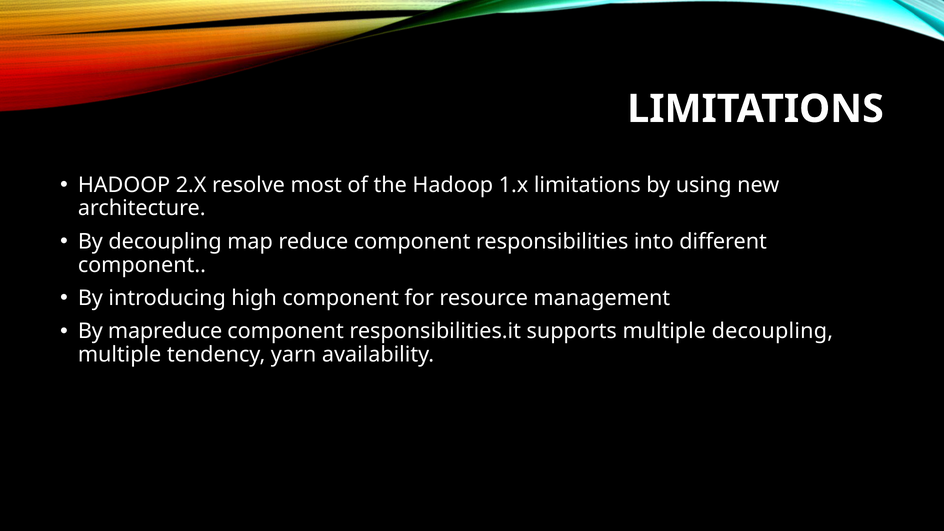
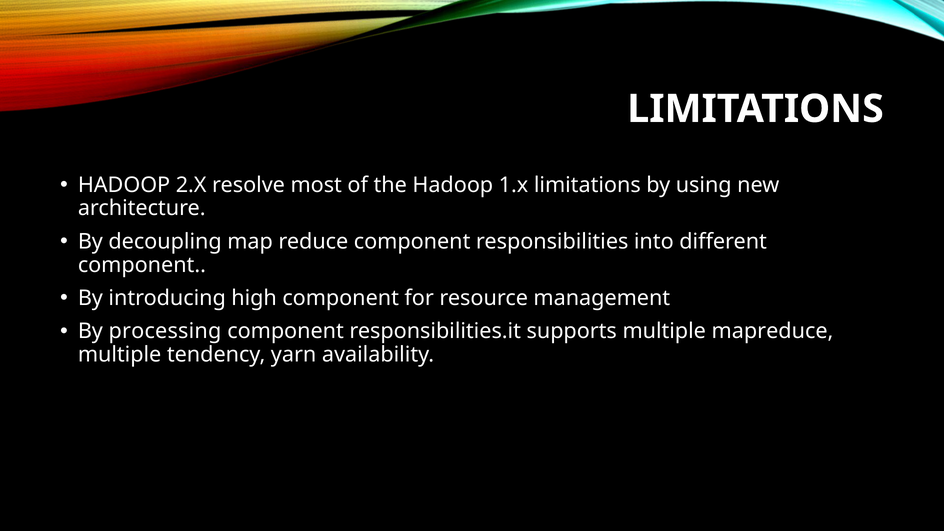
mapreduce: mapreduce -> processing (165, 331)
multiple decoupling: decoupling -> mapreduce (772, 331)
